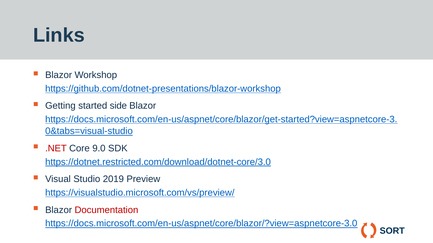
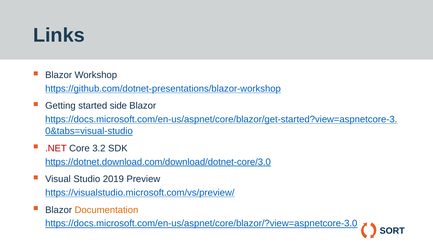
9.0: 9.0 -> 3.2 (99, 149)
https://dotnet.restricted.com/download/dotnet-core/3.0: https://dotnet.restricted.com/download/dotnet-core/3.0 -> https://dotnet.download.com/download/dotnet-core/3.0 (158, 162)
Documentation colour: red -> orange (106, 210)
